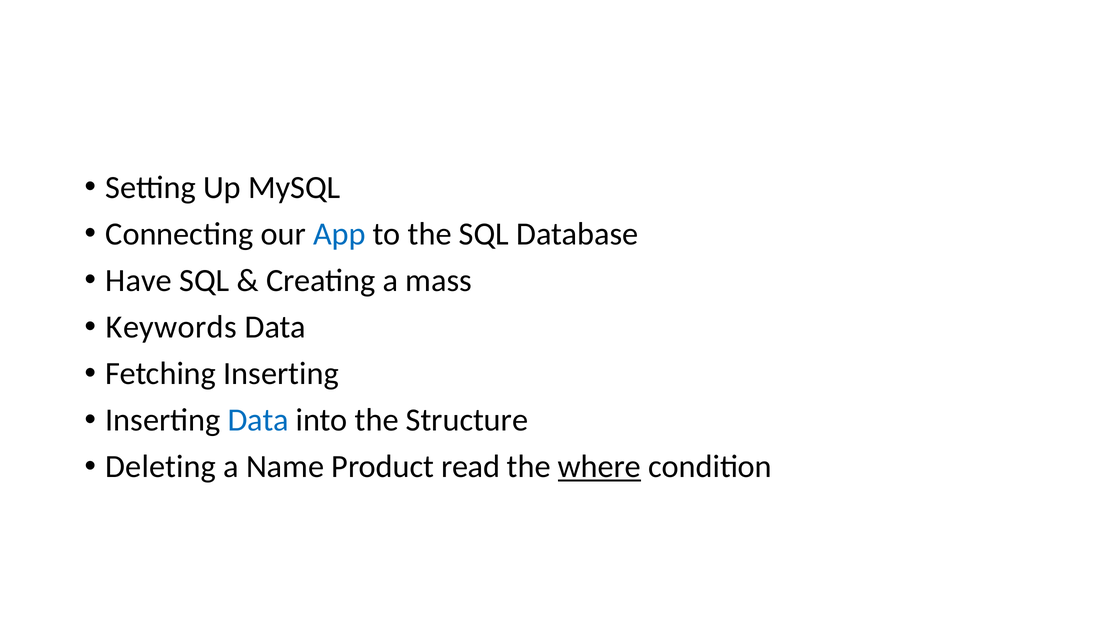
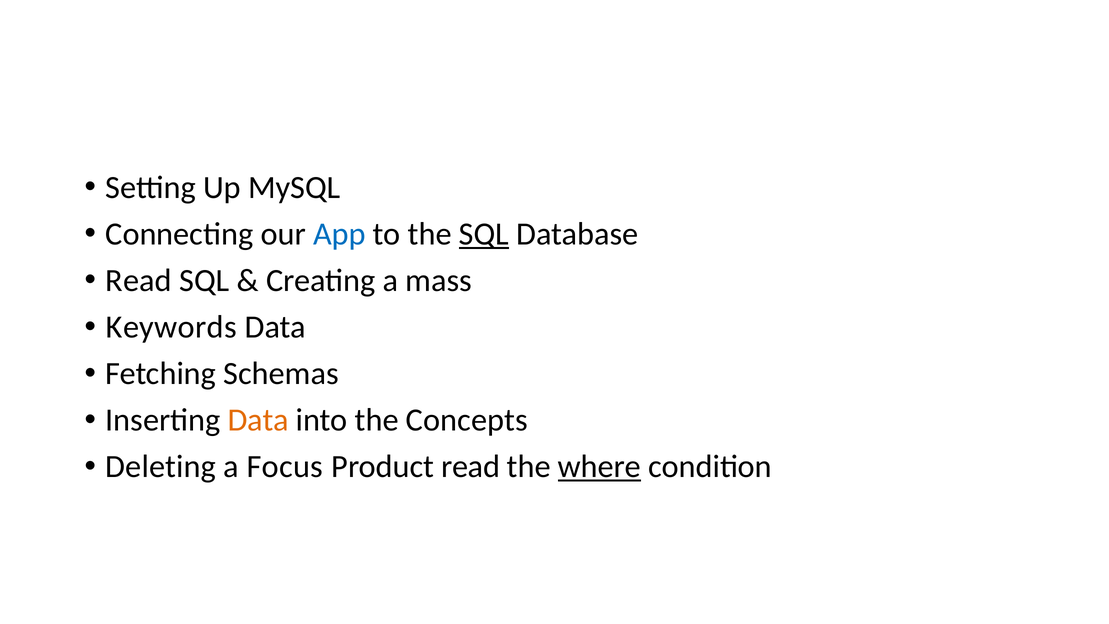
SQL underline: none -> present (484, 234)
Have: Have -> Read (139, 280)
Fetching Inserting: Inserting -> Schemas (281, 373)
Data colour: blue -> orange (258, 420)
Structure: Structure -> Concepts (467, 420)
Name: Name -> Focus (285, 466)
